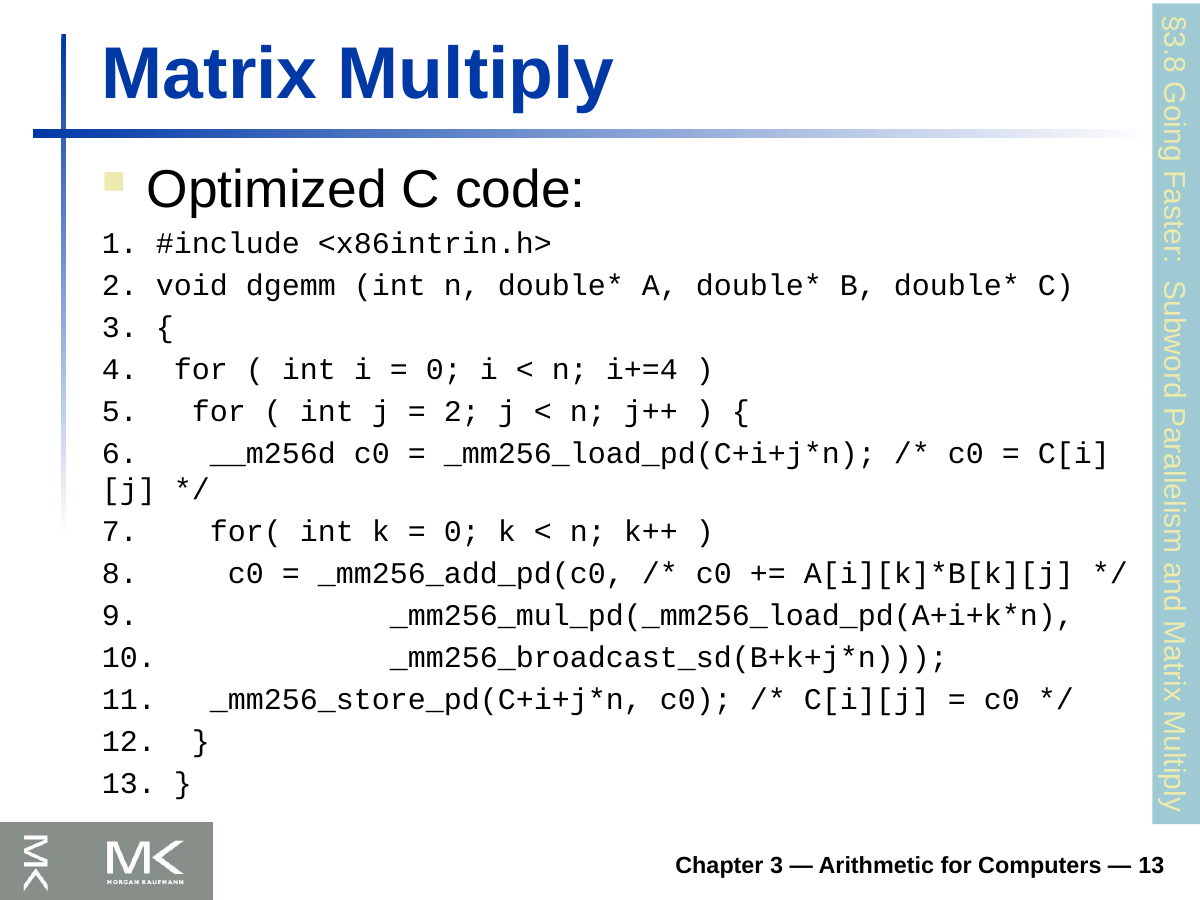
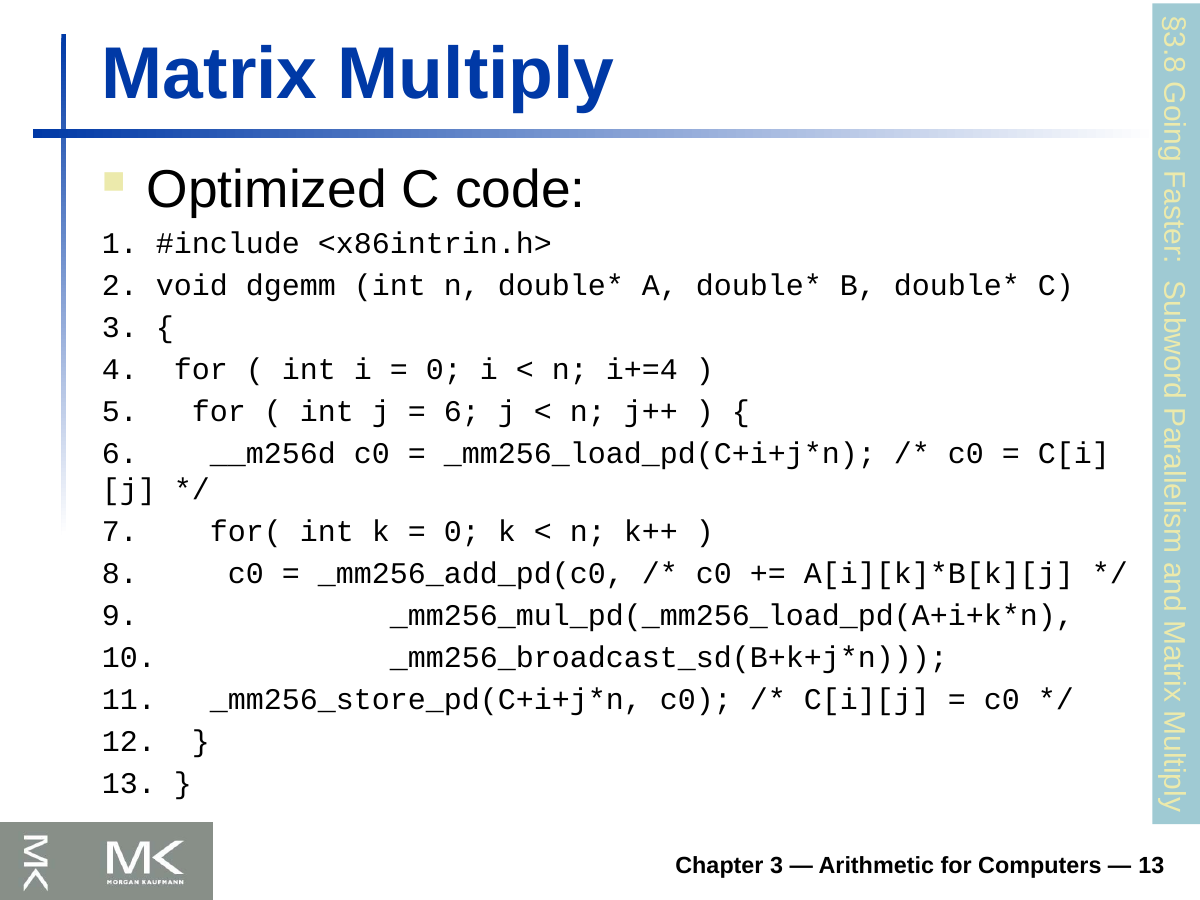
2: 2 -> 6 (462, 412)
